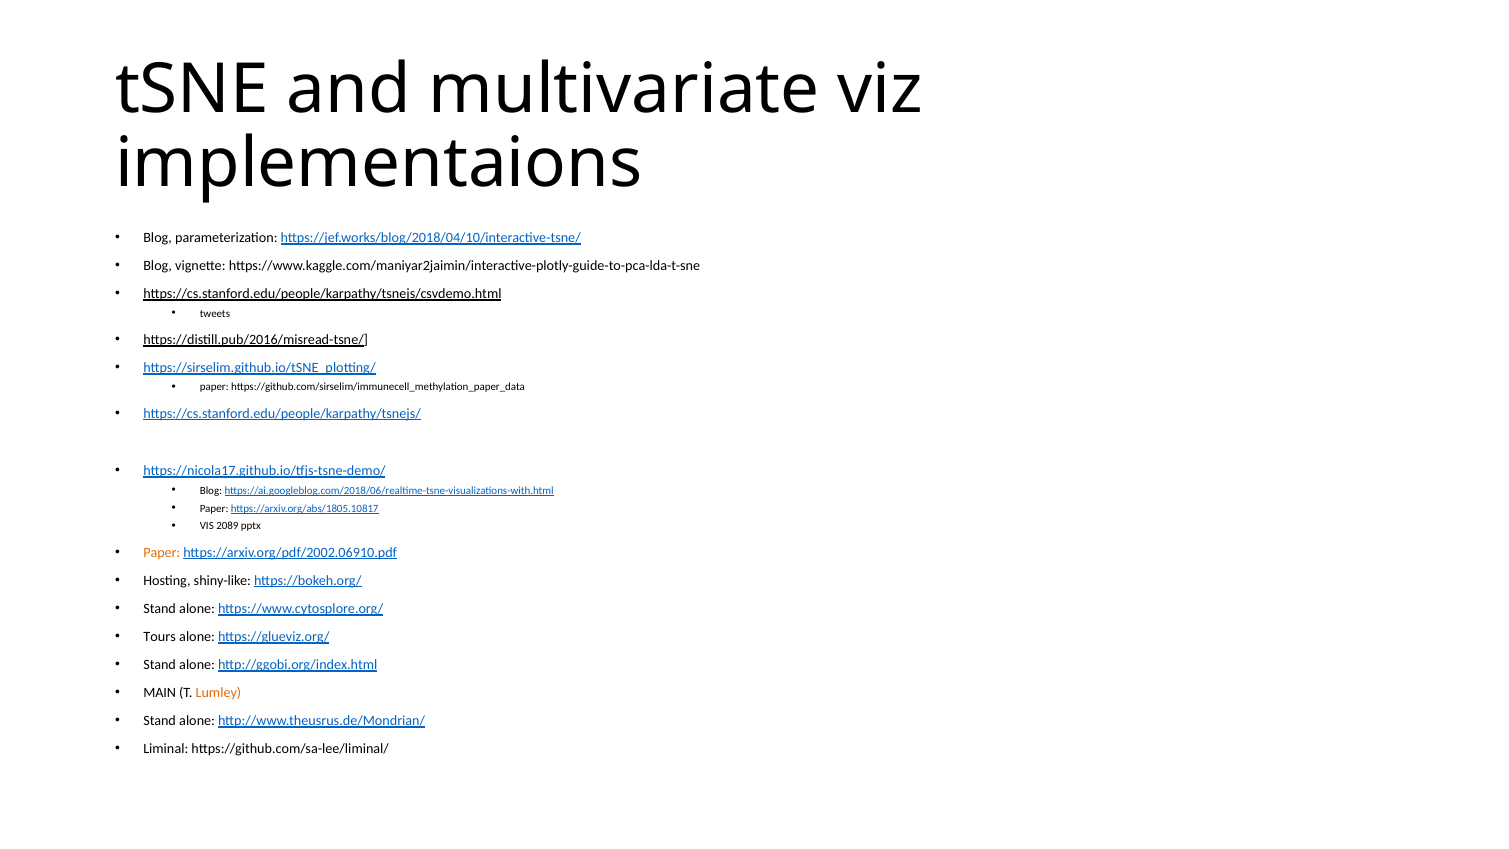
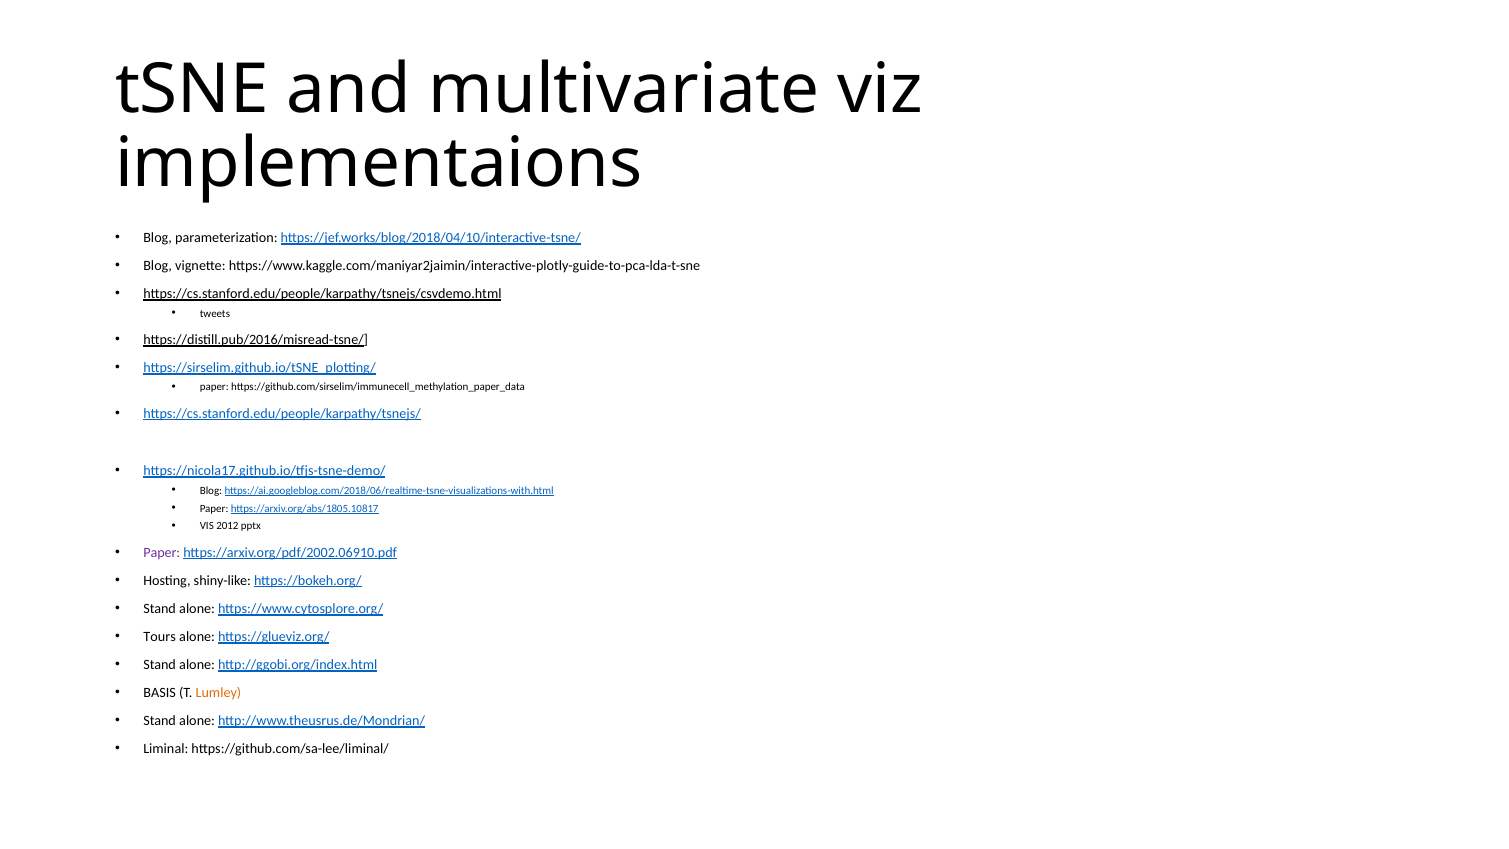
2089: 2089 -> 2012 (227, 526)
Paper colour: orange -> purple (162, 553)
MAIN: MAIN -> BASIS (160, 693)
